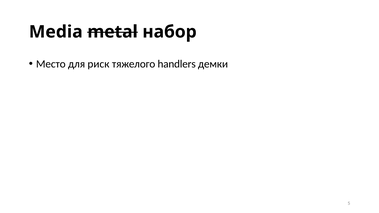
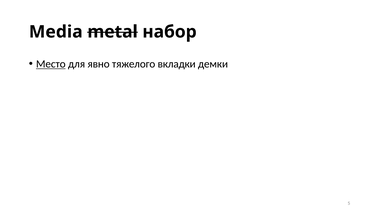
Место underline: none -> present (51, 64)
риск: риск -> явно (99, 64)
handlers: handlers -> вкладки (177, 64)
